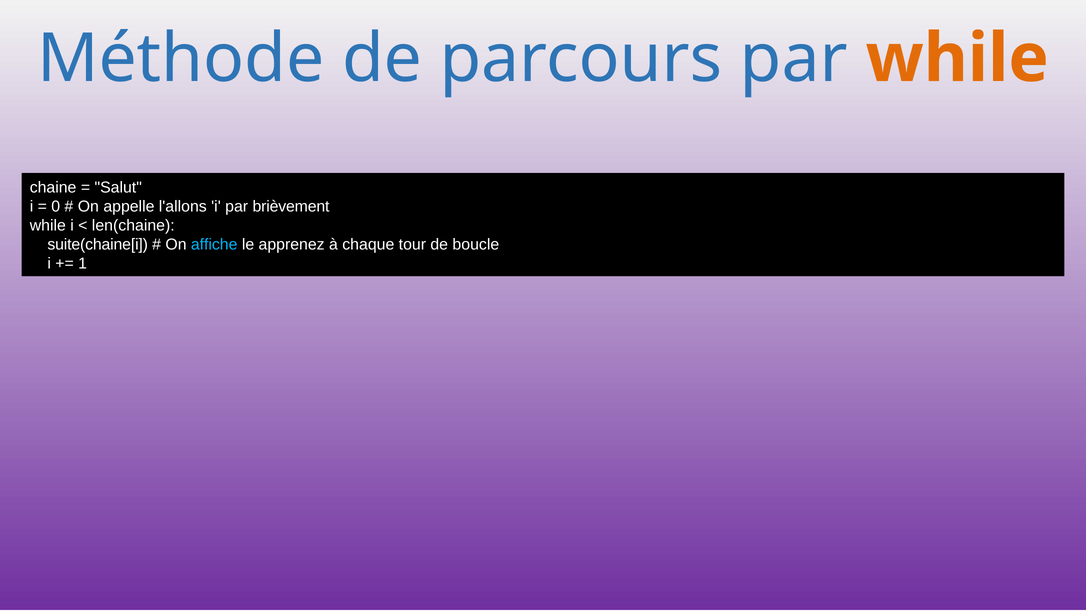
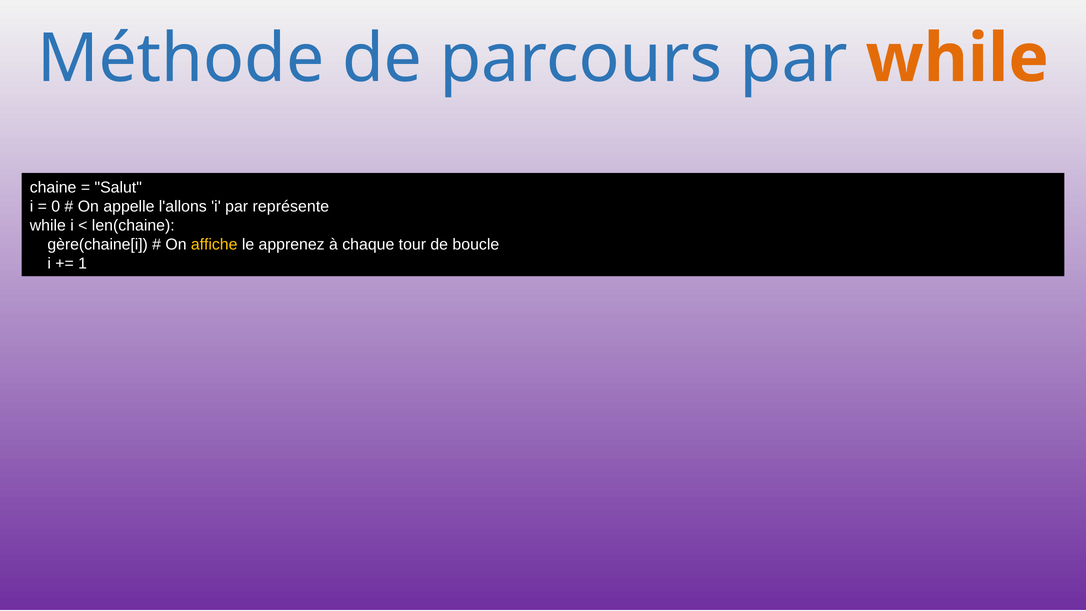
brièvement: brièvement -> représente (291, 207)
suite(chaine[i: suite(chaine[i -> gère(chaine[i (98, 245)
affiche colour: light blue -> yellow (214, 245)
